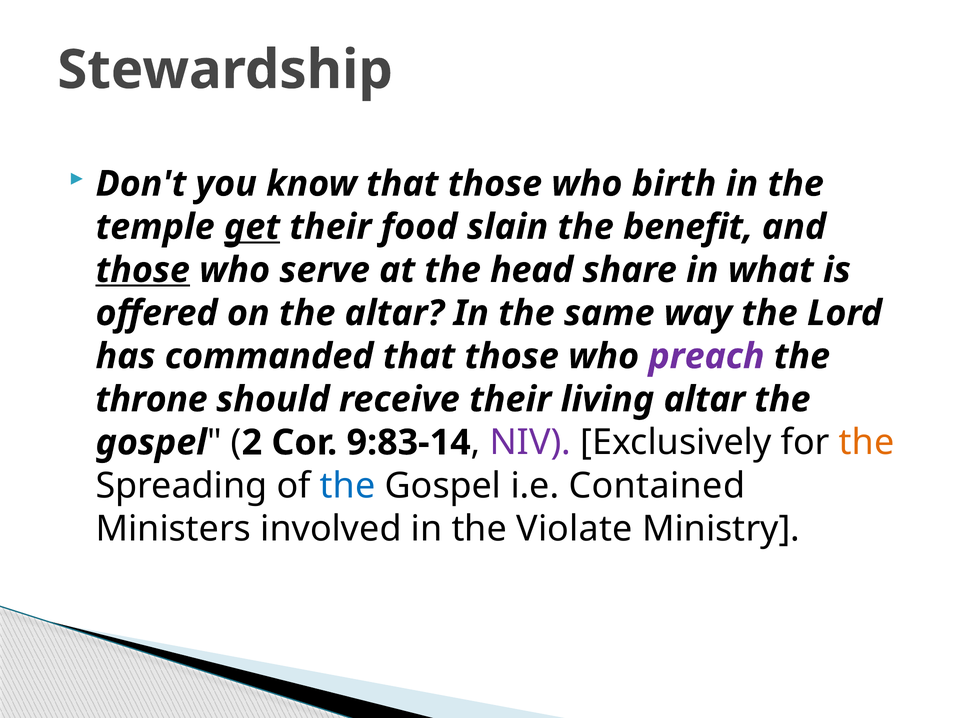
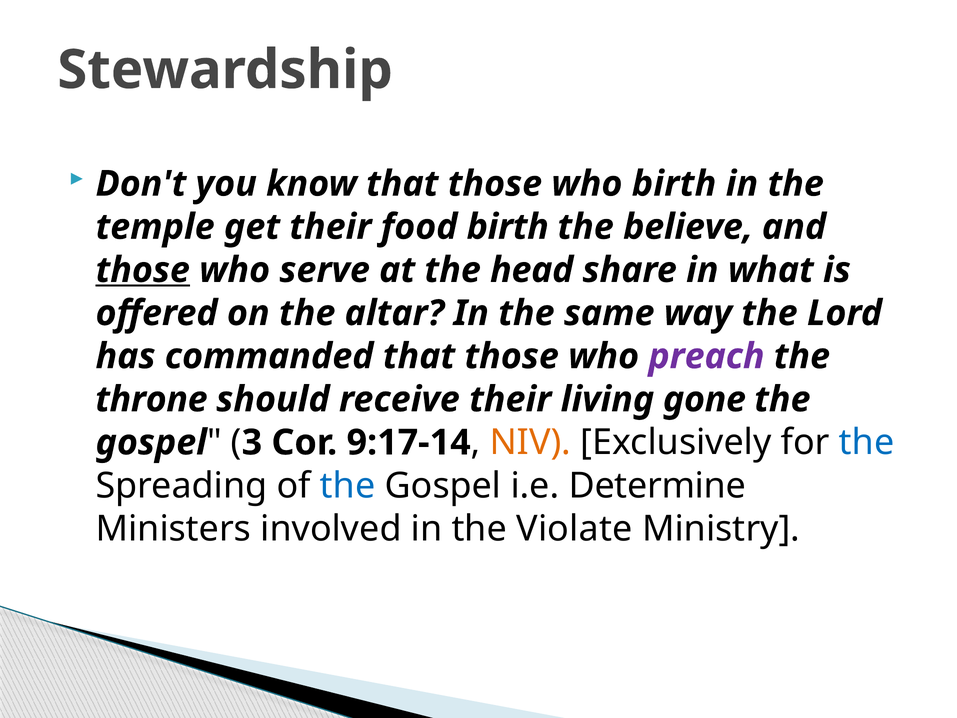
get underline: present -> none (252, 227)
food slain: slain -> birth (508, 227)
benefit: benefit -> believe (688, 227)
living altar: altar -> gone (704, 399)
2: 2 -> 3 (252, 442)
9:83-14: 9:83-14 -> 9:17-14 (409, 442)
NIV colour: purple -> orange (530, 442)
the colour: orange -> blue (867, 442)
Contained: Contained -> Determine (657, 486)
